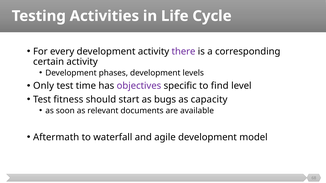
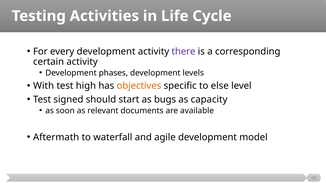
Only: Only -> With (44, 86)
time: time -> high (86, 86)
objectives colour: purple -> orange (139, 86)
find: find -> else (220, 86)
fitness: fitness -> signed (68, 100)
